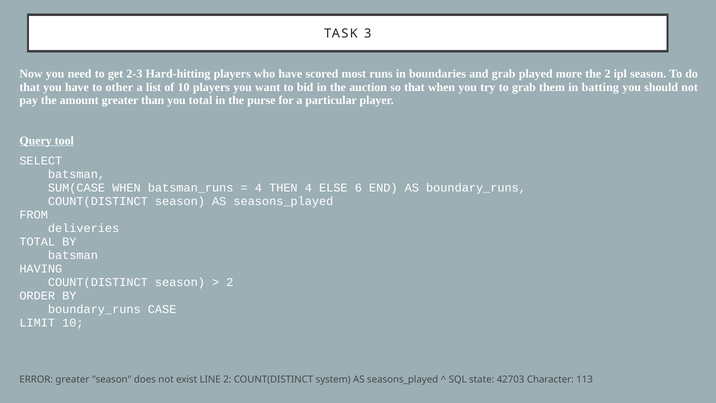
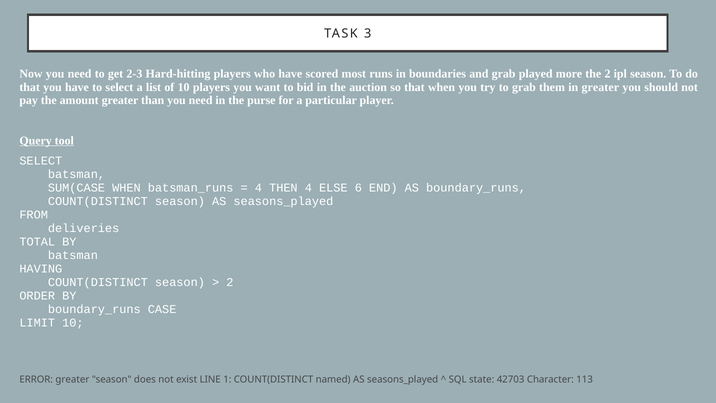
to other: other -> select (119, 87)
in batting: batting -> greater (600, 87)
than you total: total -> need (201, 100)
LINE 2: 2 -> 1 (227, 379)
system: system -> named (333, 379)
